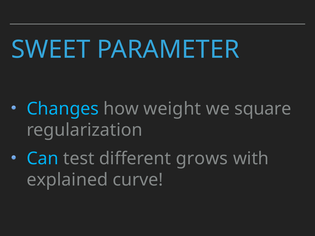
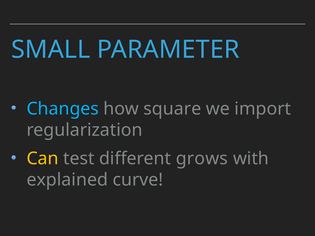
SWEET: SWEET -> SMALL (51, 50)
weight: weight -> square (172, 109)
square: square -> import (263, 109)
Can colour: light blue -> yellow (43, 159)
